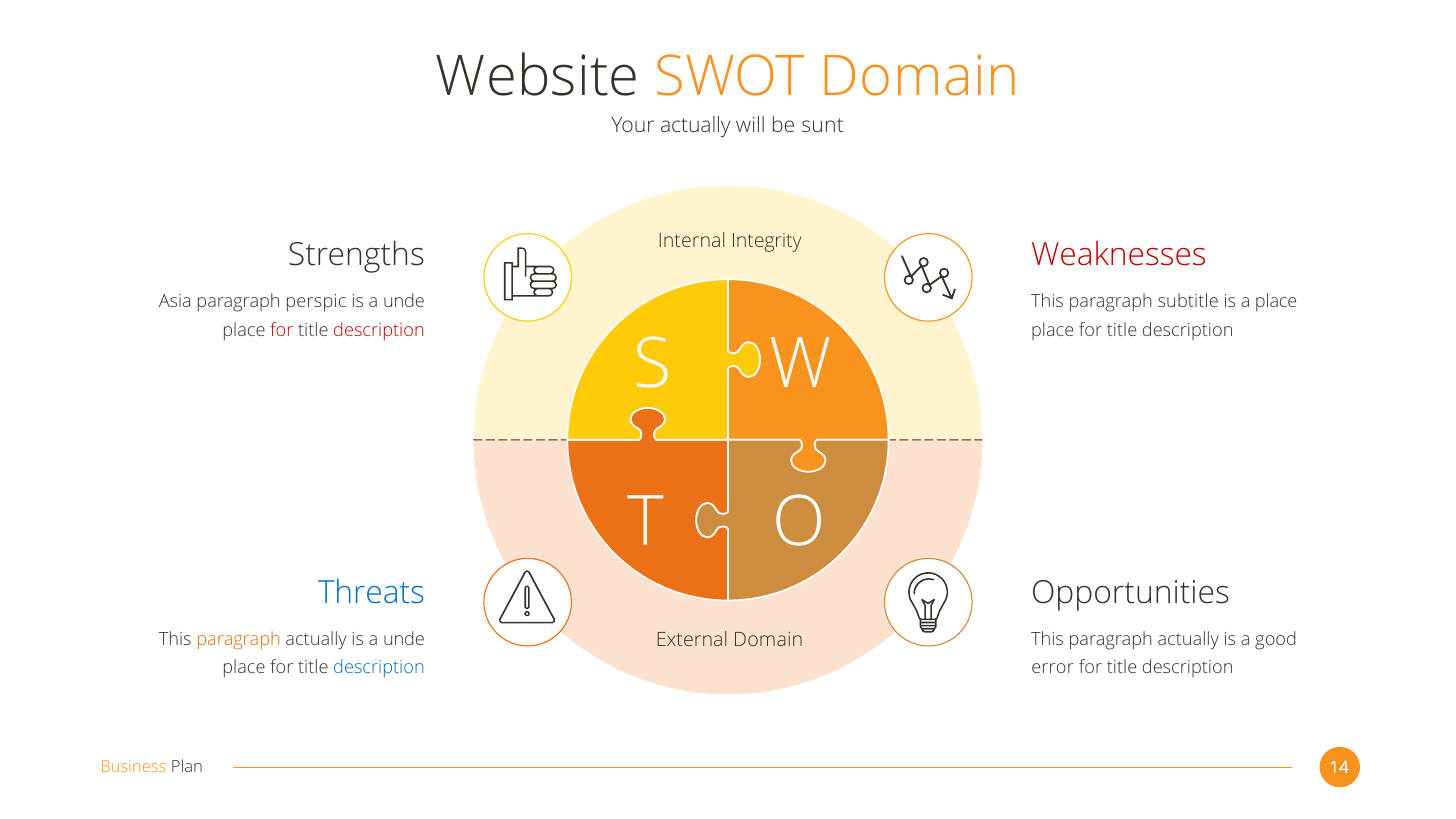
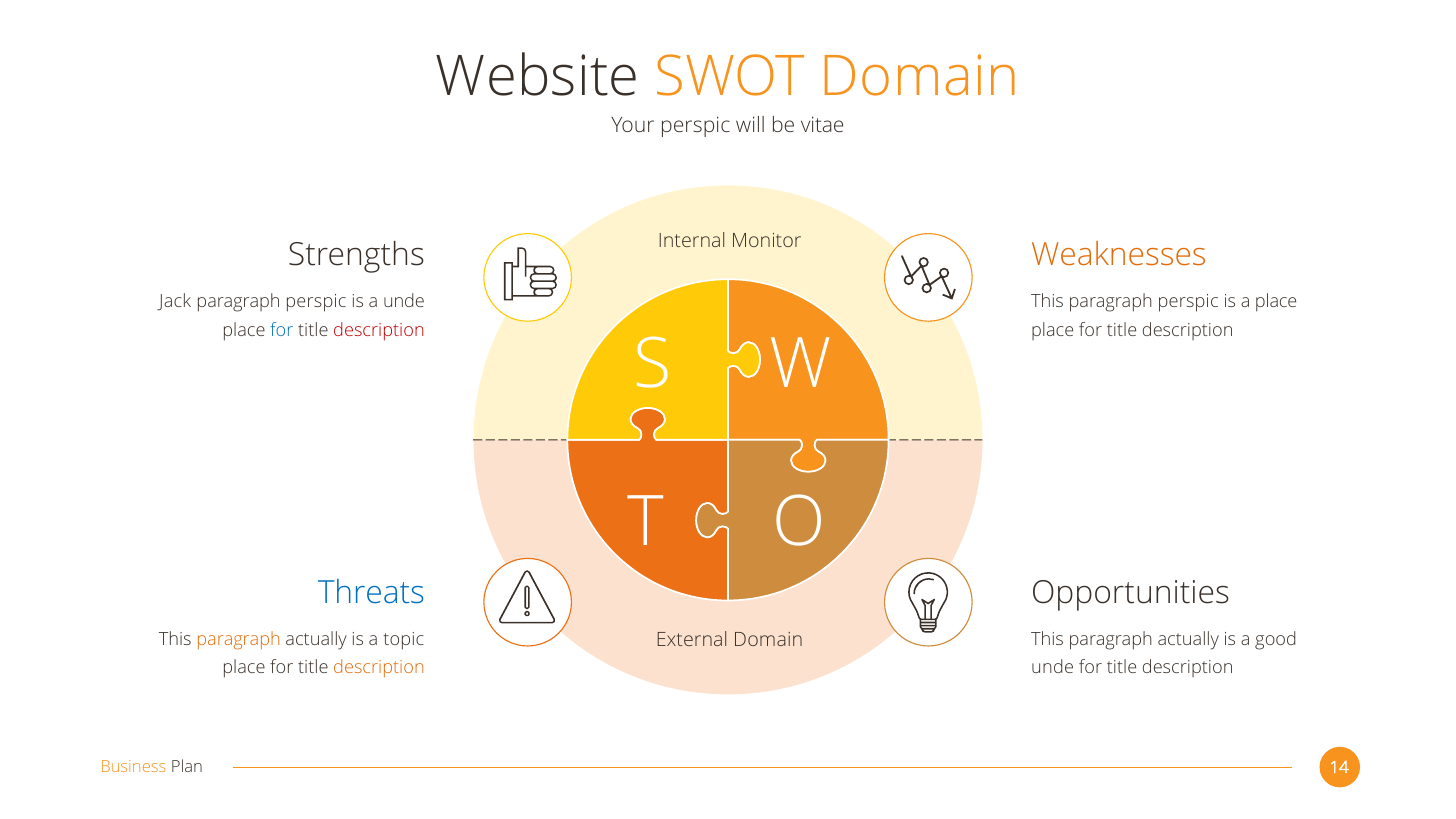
Your actually: actually -> perspic (695, 125)
sunt: sunt -> vitae (823, 125)
Integrity: Integrity -> Monitor (766, 241)
Weaknesses colour: red -> orange (1119, 255)
Asia: Asia -> Jack (175, 302)
This paragraph subtitle: subtitle -> perspic (1188, 302)
for colour: red -> blue (282, 330)
actually is a unde: unde -> topic (404, 640)
description colour: blue -> orange (379, 668)
error: error -> unde (1053, 668)
